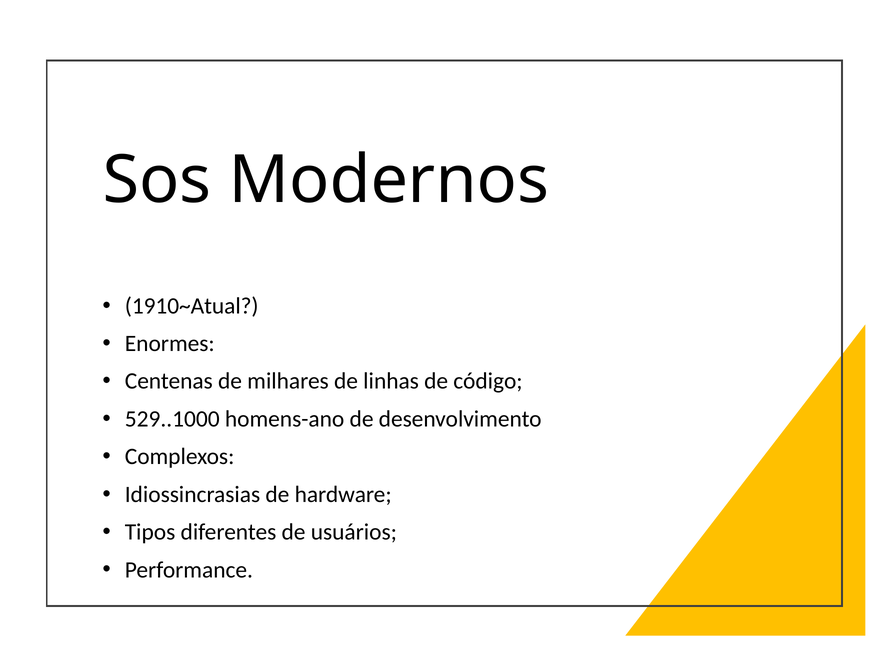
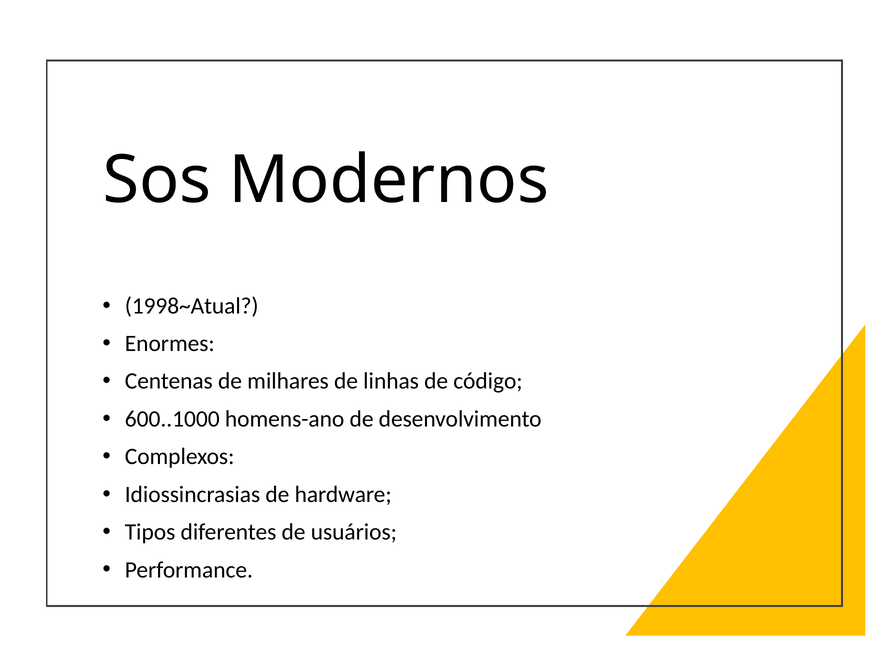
1910~Atual: 1910~Atual -> 1998~Atual (192, 306)
529..1000: 529..1000 -> 600..1000 (172, 419)
